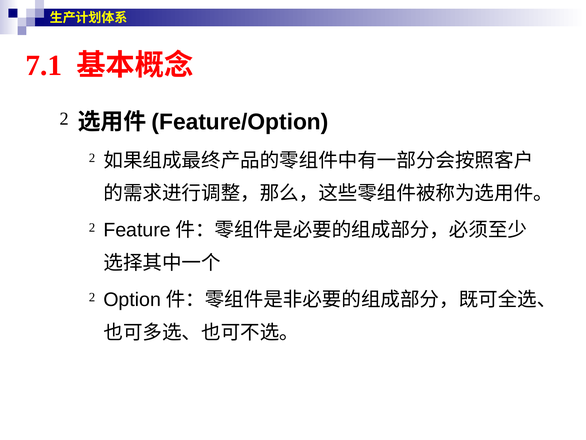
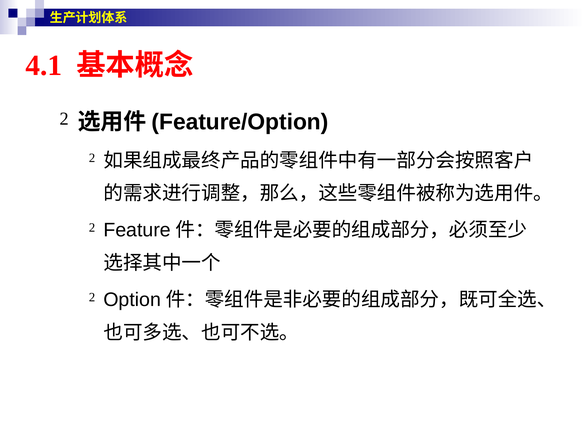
7.1: 7.1 -> 4.1 (44, 66)
